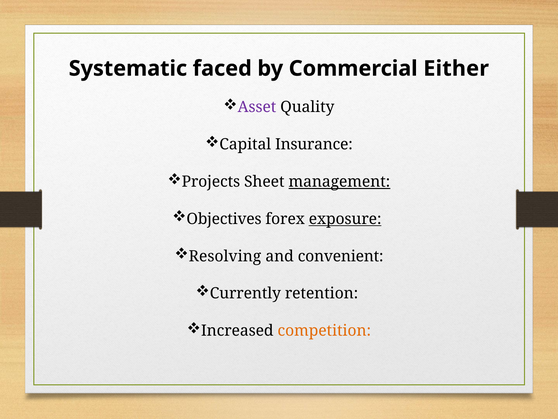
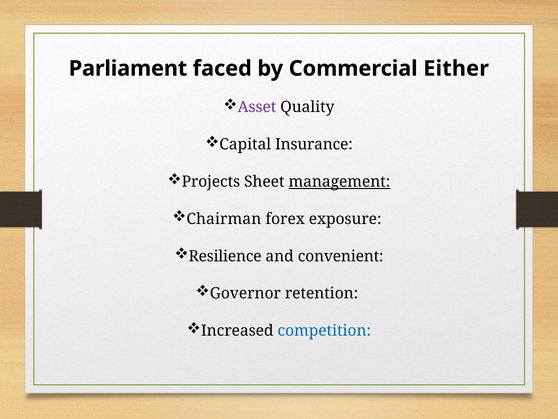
Systematic: Systematic -> Parliament (128, 68)
Objectives: Objectives -> Chairman (224, 219)
exposure underline: present -> none (345, 219)
Resolving: Resolving -> Resilience (225, 256)
Currently: Currently -> Governor (245, 293)
competition colour: orange -> blue (324, 330)
